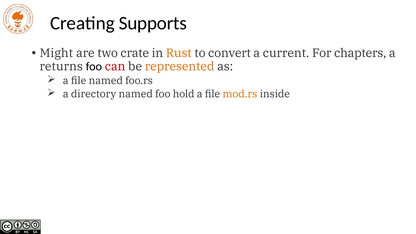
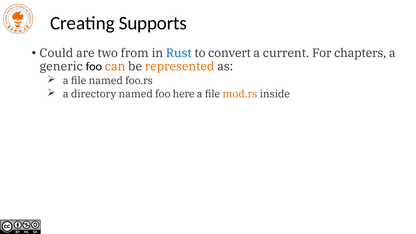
Might: Might -> Could (56, 53)
crate: crate -> from (135, 53)
Rust colour: orange -> blue (179, 53)
returns: returns -> generic (61, 66)
can colour: red -> orange (115, 66)
hold: hold -> here (184, 94)
